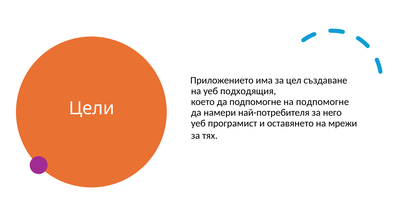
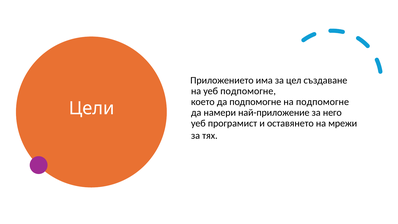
уеб подходящия: подходящия -> подпомогне (248, 91)
най-потребителя: най-потребителя -> най-приложение (274, 113)
